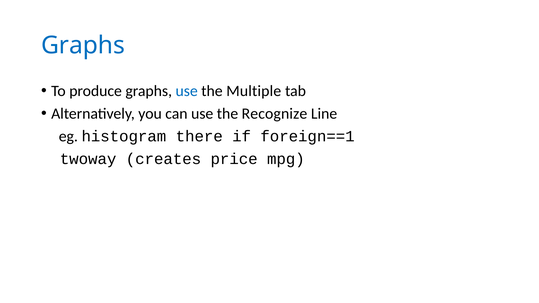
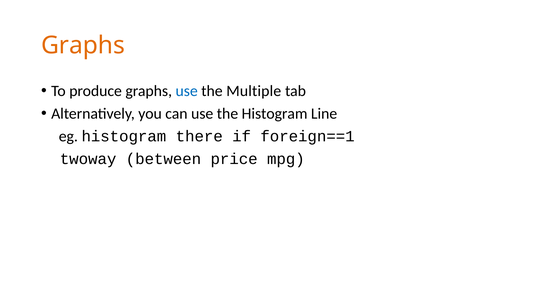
Graphs colour: blue -> orange (83, 45)
the Recognize: Recognize -> Histogram (275, 114)
creates: creates -> between (163, 159)
